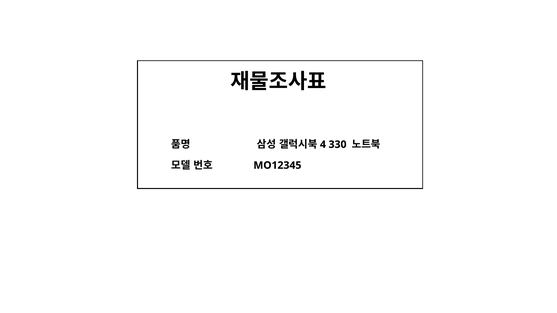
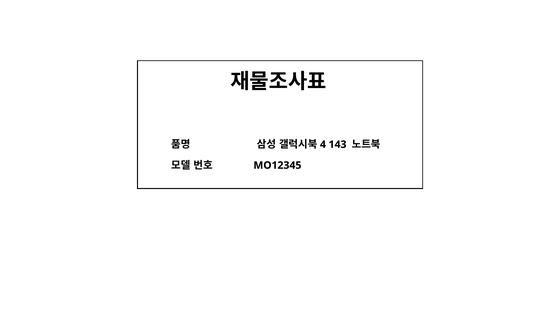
330: 330 -> 143 (338, 145)
